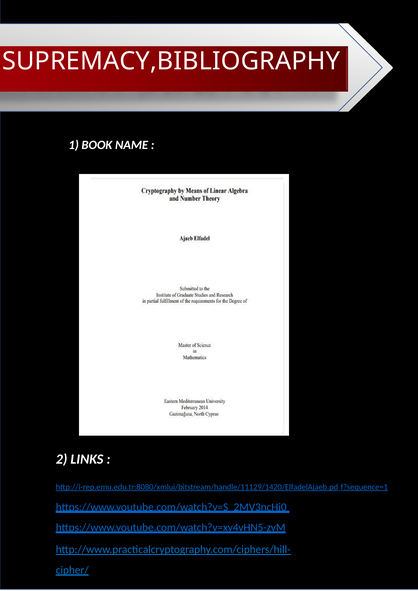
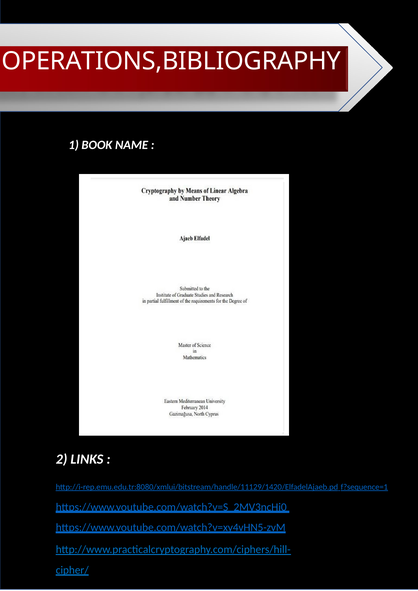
SUPREMACY,BIBLIOGRAPHY: SUPREMACY,BIBLIOGRAPHY -> OPERATIONS,BIBLIOGRAPHY (171, 61)
